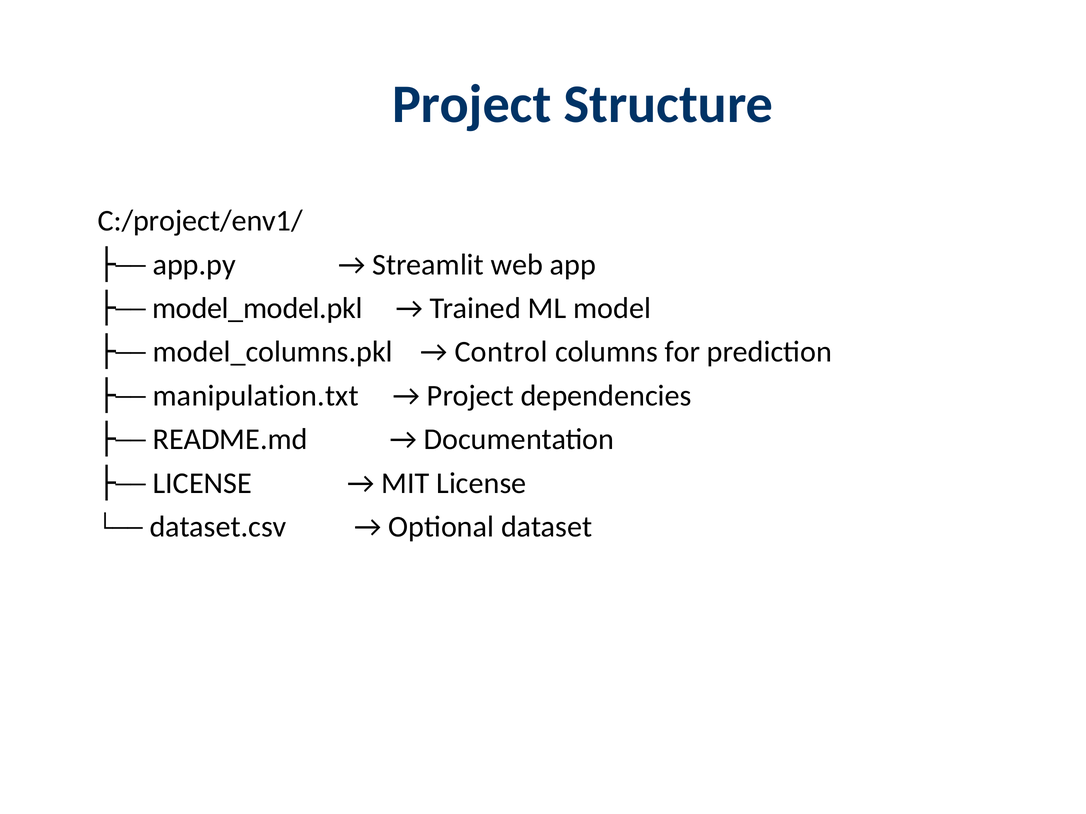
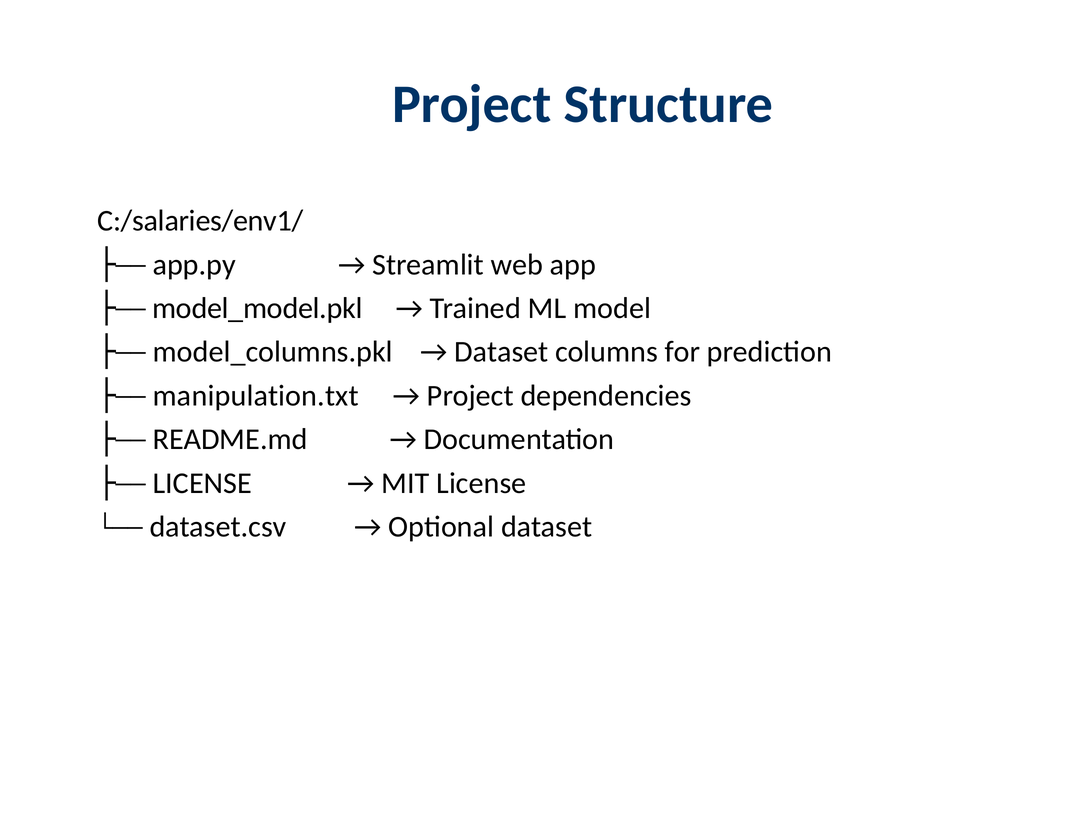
C:/project/env1/: C:/project/env1/ -> C:/salaries/env1/ (200, 221)
Control: Control -> Dataset (501, 352)
